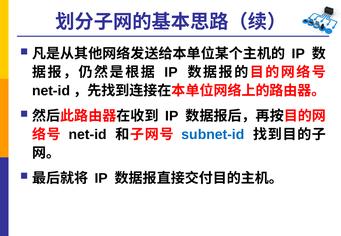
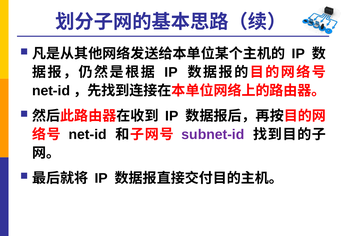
subnet-id colour: blue -> purple (213, 134)
